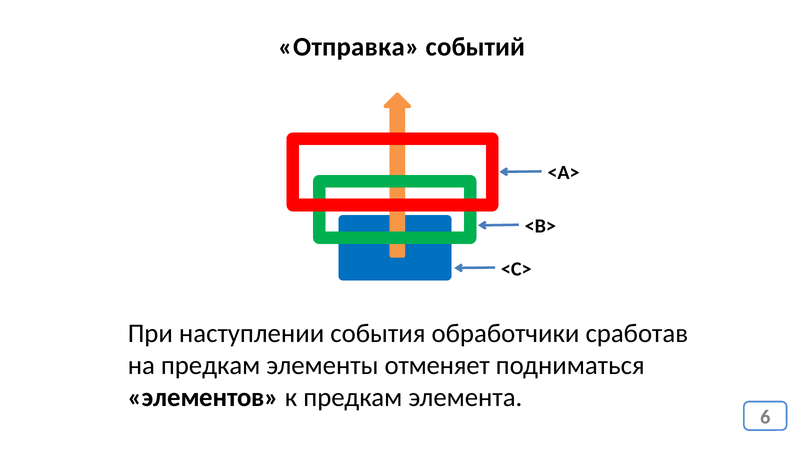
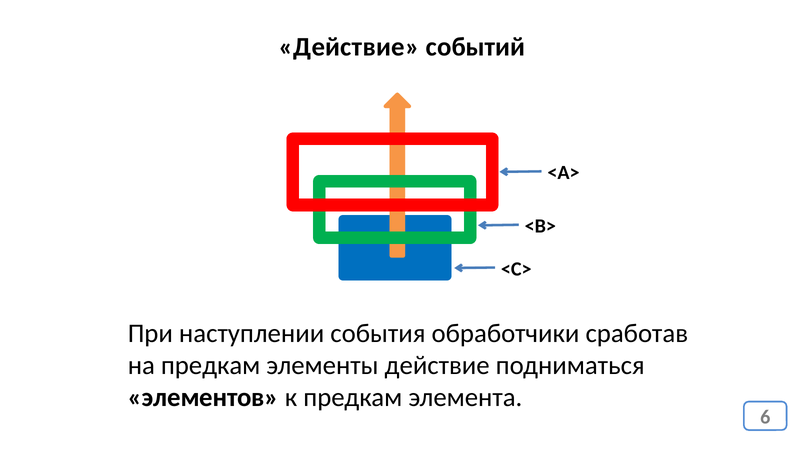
Отправка: Отправка -> Действие (349, 47)
элементы отменяет: отменяет -> действие (437, 366)
